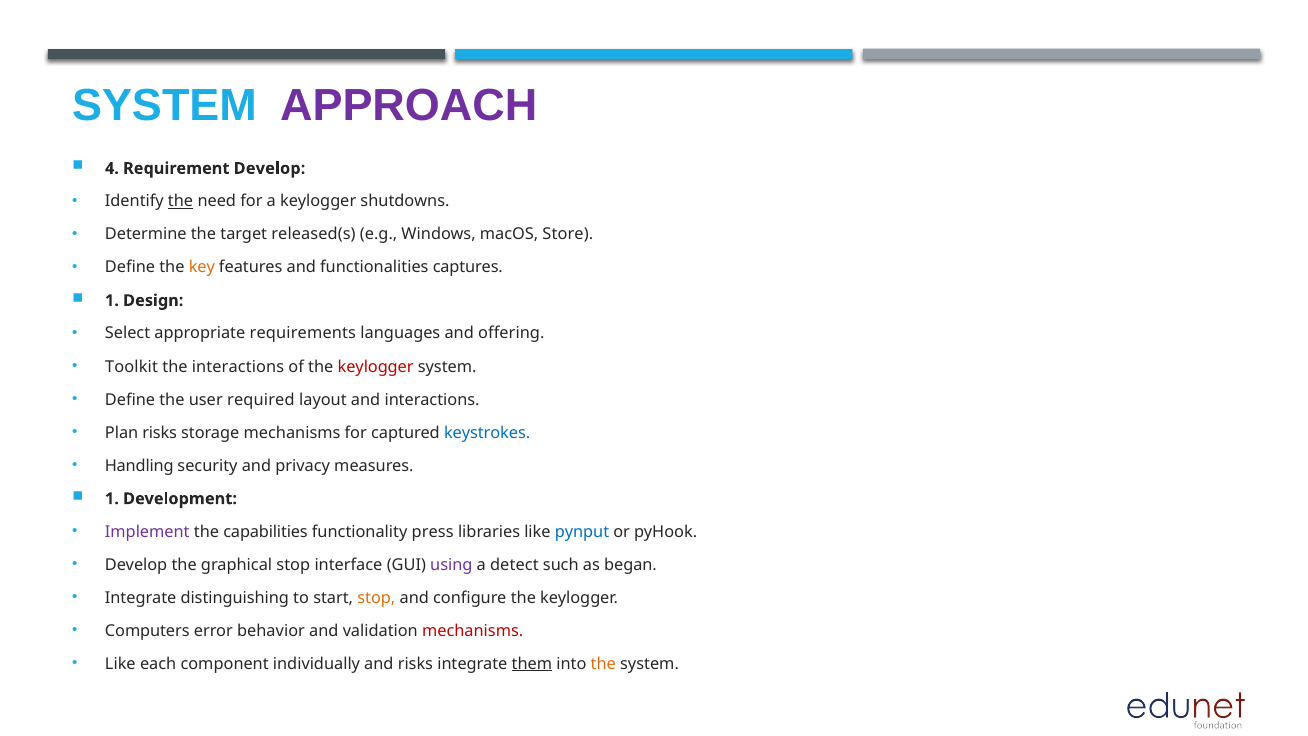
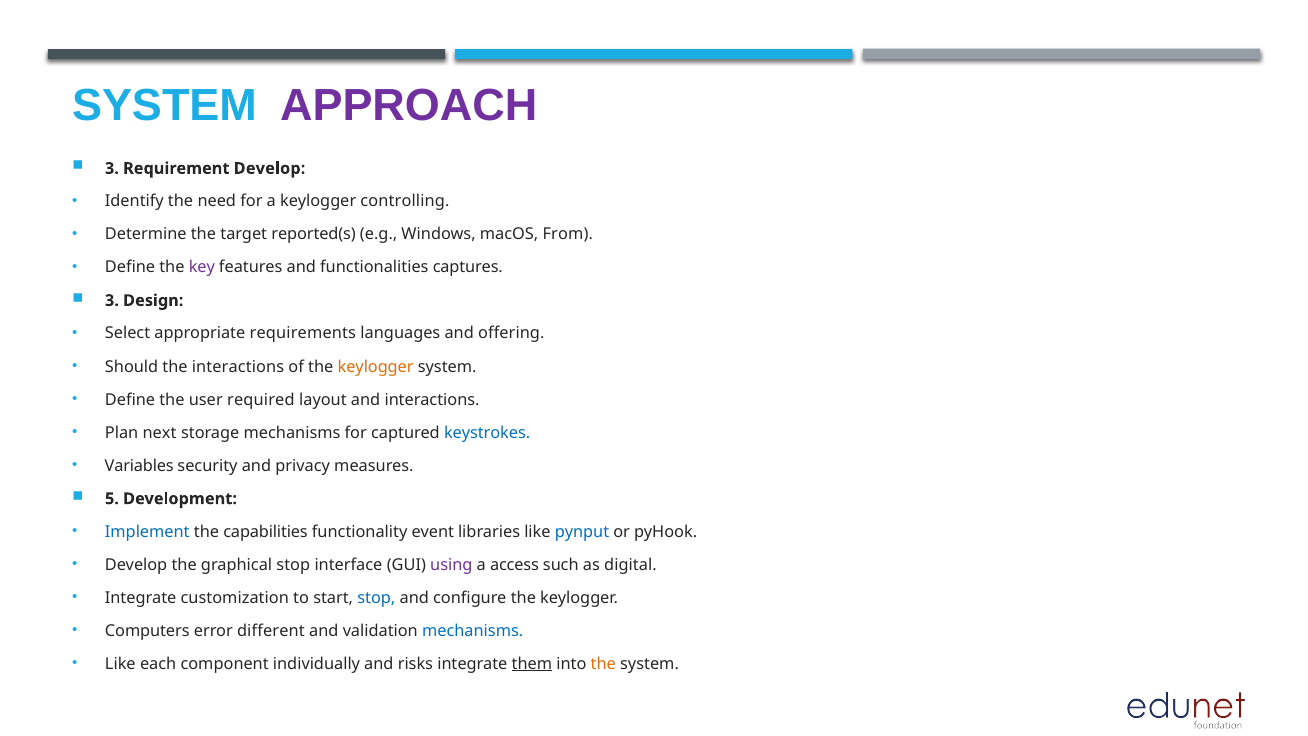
4: 4 -> 3 (112, 168)
the underline: present -> none (181, 201)
shutdowns: shutdowns -> controlling (405, 201)
released(s: released(s -> reported(s (314, 234)
Store: Store -> From (568, 234)
key colour: orange -> purple (202, 267)
1: 1 -> 3 (112, 300)
Toolkit: Toolkit -> Should (132, 366)
keylogger colour: red -> orange (376, 366)
Plan risks: risks -> next (160, 433)
Handling: Handling -> Variables (139, 466)
1: 1 -> 5 (112, 499)
Implement colour: purple -> blue (147, 532)
press: press -> event (433, 532)
detect: detect -> access (515, 565)
began: began -> digital (630, 565)
distinguishing: distinguishing -> customization (235, 598)
stop colour: orange -> blue (376, 598)
behavior: behavior -> different (271, 631)
mechanisms colour: red -> blue (473, 631)
